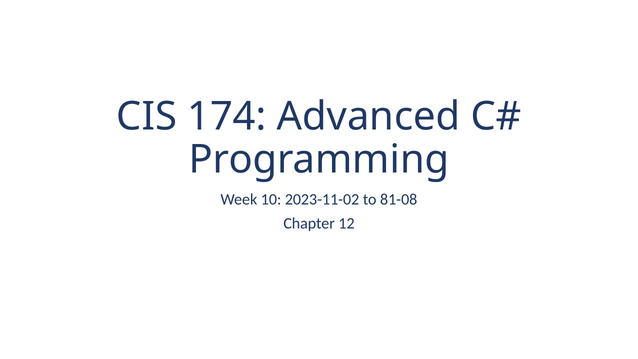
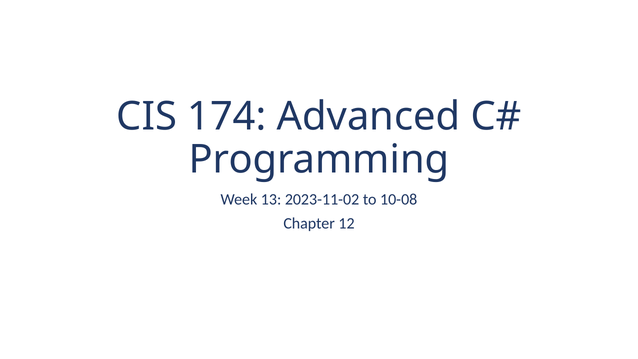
10: 10 -> 13 (271, 199)
81-08: 81-08 -> 10-08 (399, 199)
